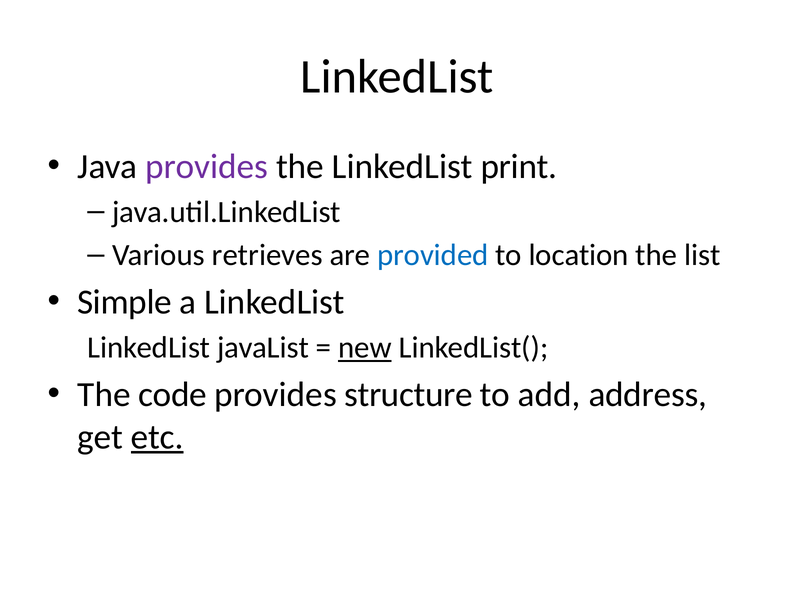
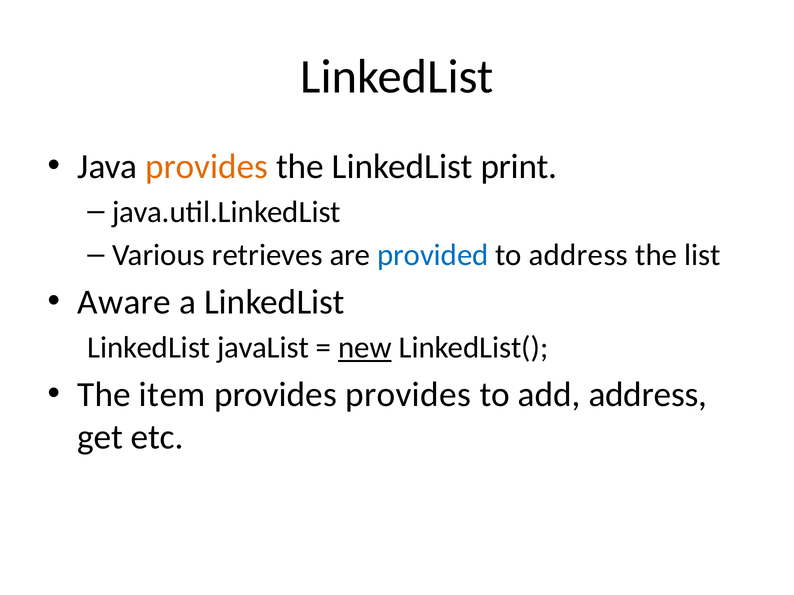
provides colour: purple -> orange (207, 167)
to location: location -> address (578, 255)
Simple: Simple -> Aware (124, 302)
code: code -> item (172, 395)
provides structure: structure -> provides (408, 395)
etc underline: present -> none (157, 437)
